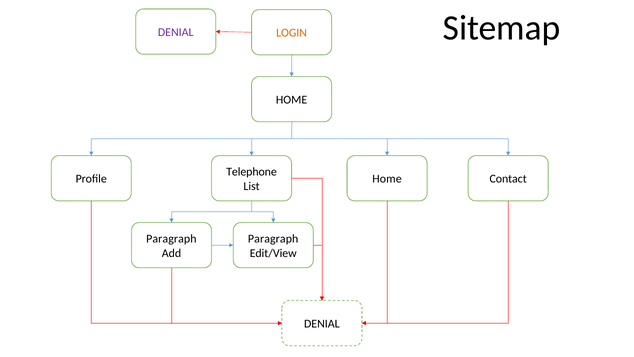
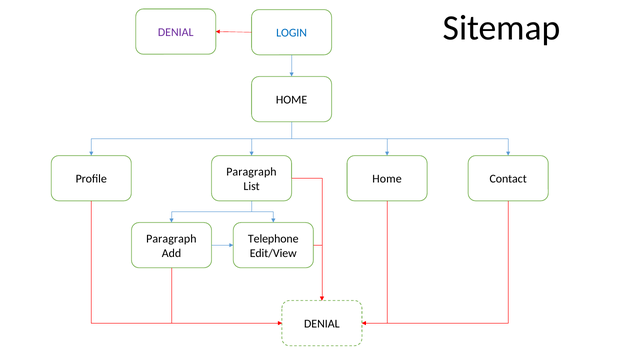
LOGIN colour: orange -> blue (292, 33)
Telephone: Telephone -> Paragraph (251, 172)
Paragraph: Paragraph -> Telephone (273, 239)
